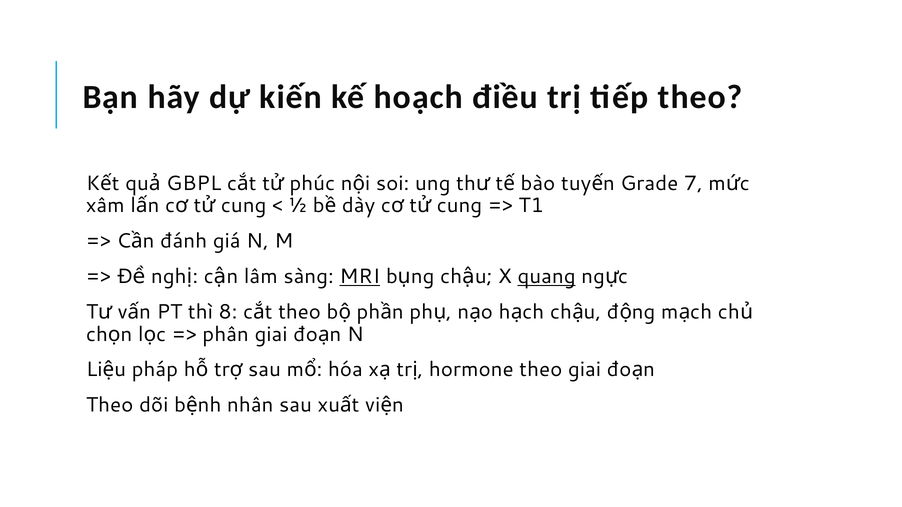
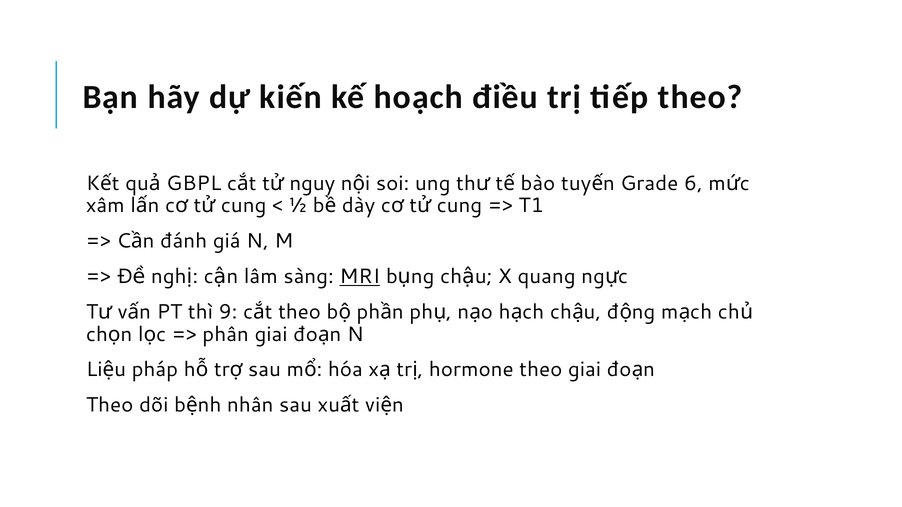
phúc: phúc -> nguy (312, 184)
7: 7 -> 6 (693, 184)
quang underline: present -> none (547, 277)
8: 8 -> 9 (228, 312)
